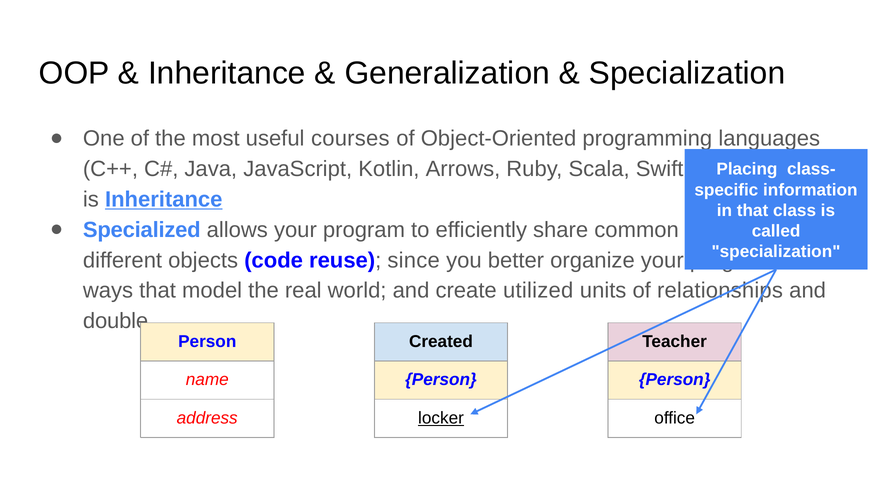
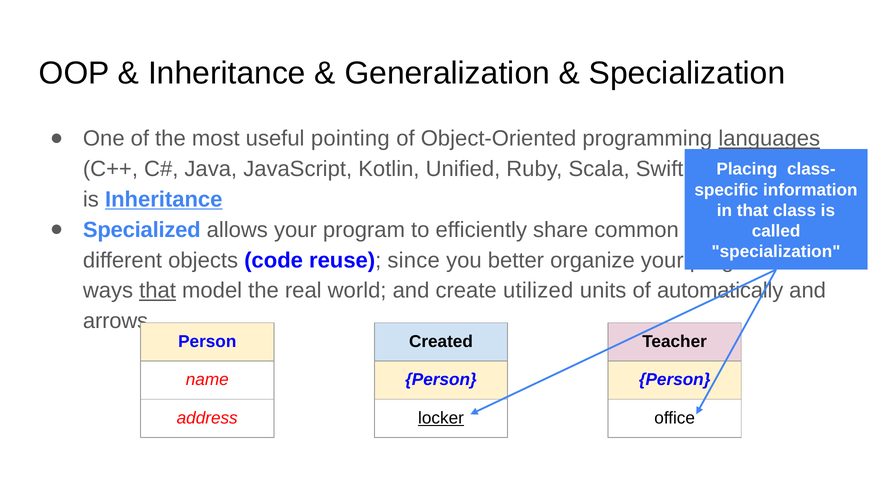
courses: courses -> pointing (350, 139)
languages underline: none -> present (769, 139)
Arrows: Arrows -> Unified (463, 169)
that underline: none -> present (158, 291)
relationships: relationships -> automatically (720, 291)
double: double -> arrows (119, 321)
